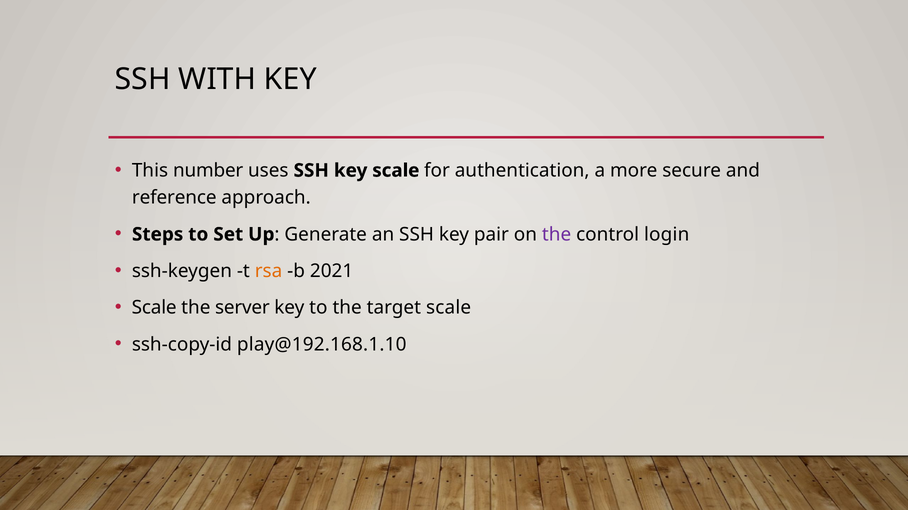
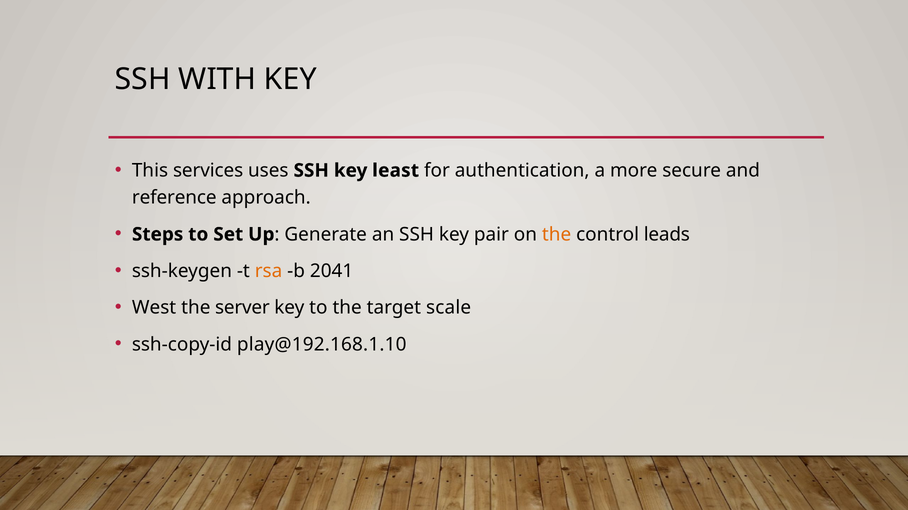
number: number -> services (208, 171)
key scale: scale -> least (396, 171)
the colour: purple -> orange (557, 235)
login: login -> leads (667, 235)
2021: 2021 -> 2041 (332, 271)
Scale: Scale -> West (154, 308)
